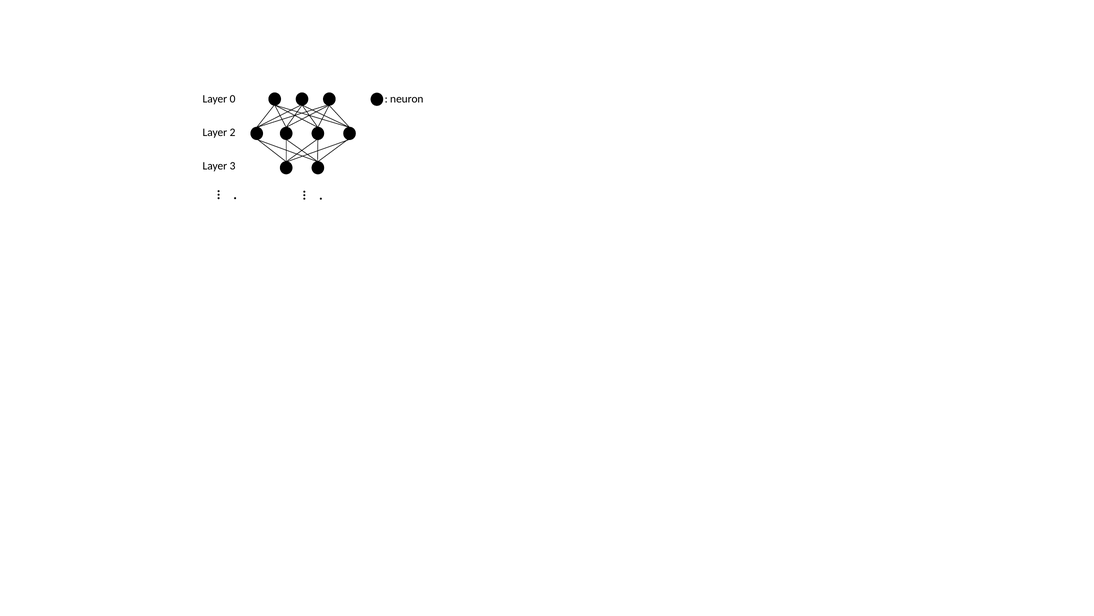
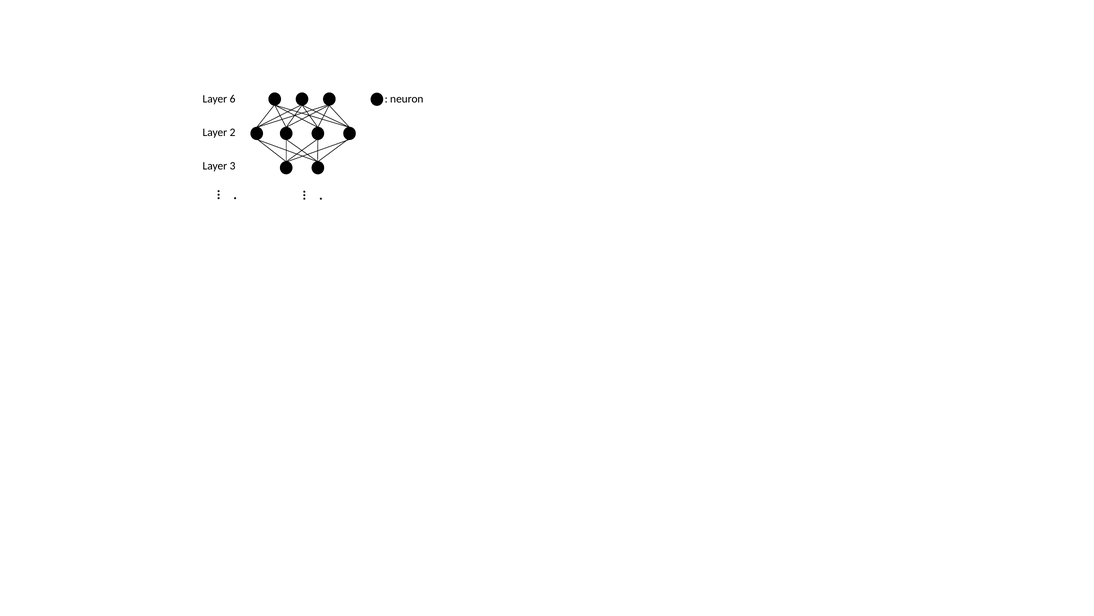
0: 0 -> 6 (233, 99)
